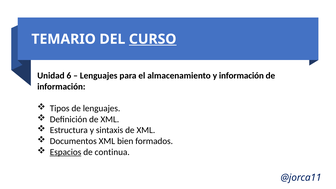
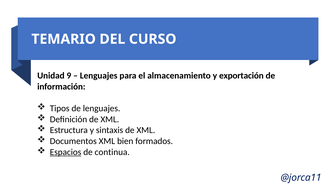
CURSO underline: present -> none (153, 39)
6: 6 -> 9 (69, 76)
y información: información -> exportación (241, 76)
